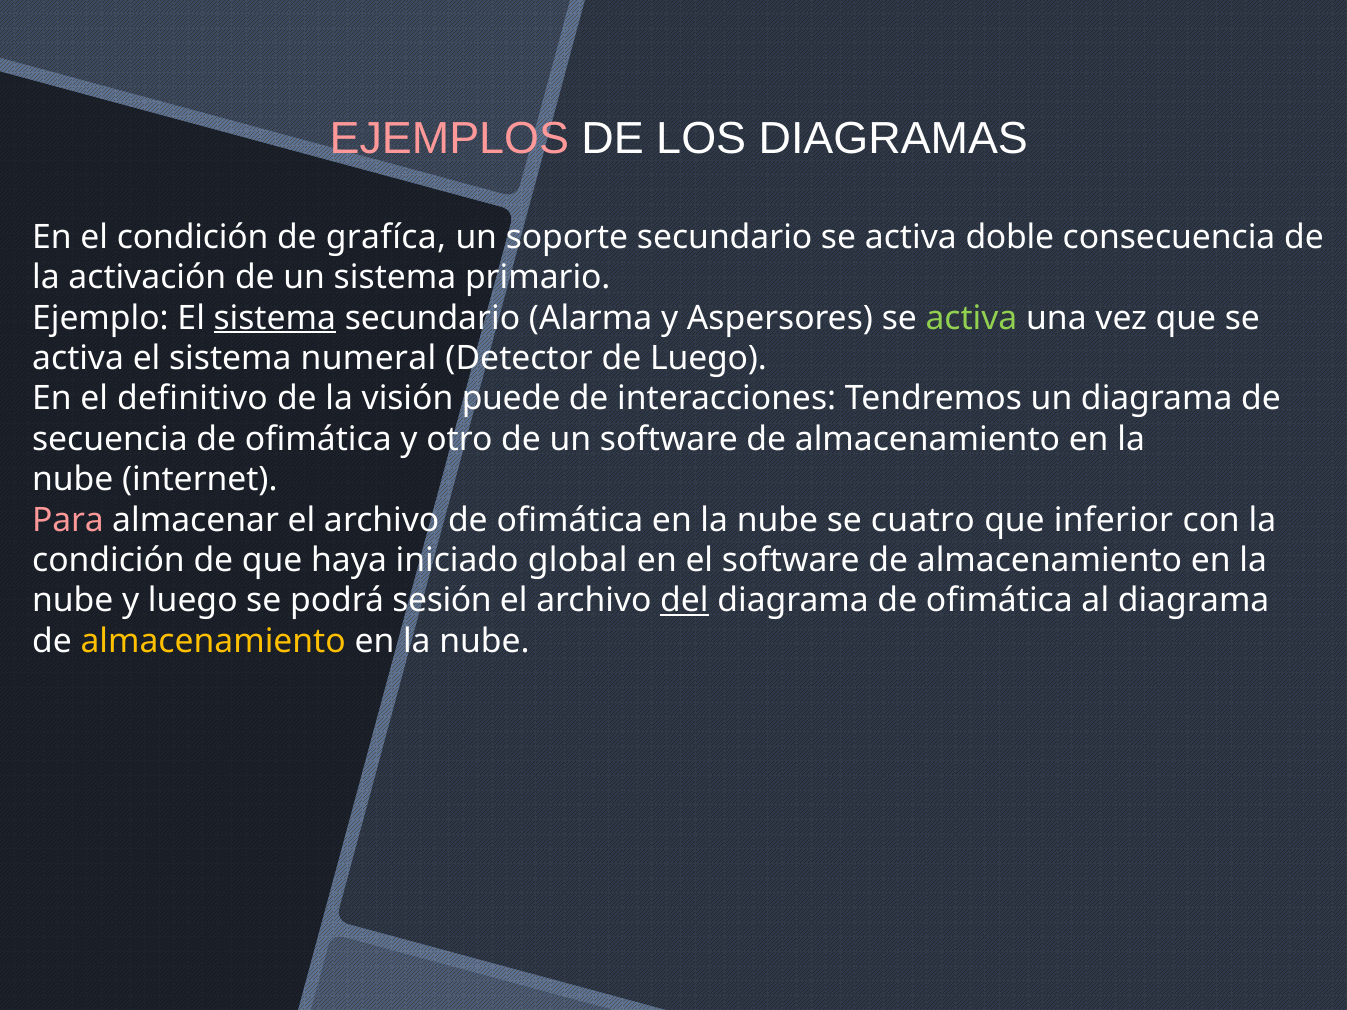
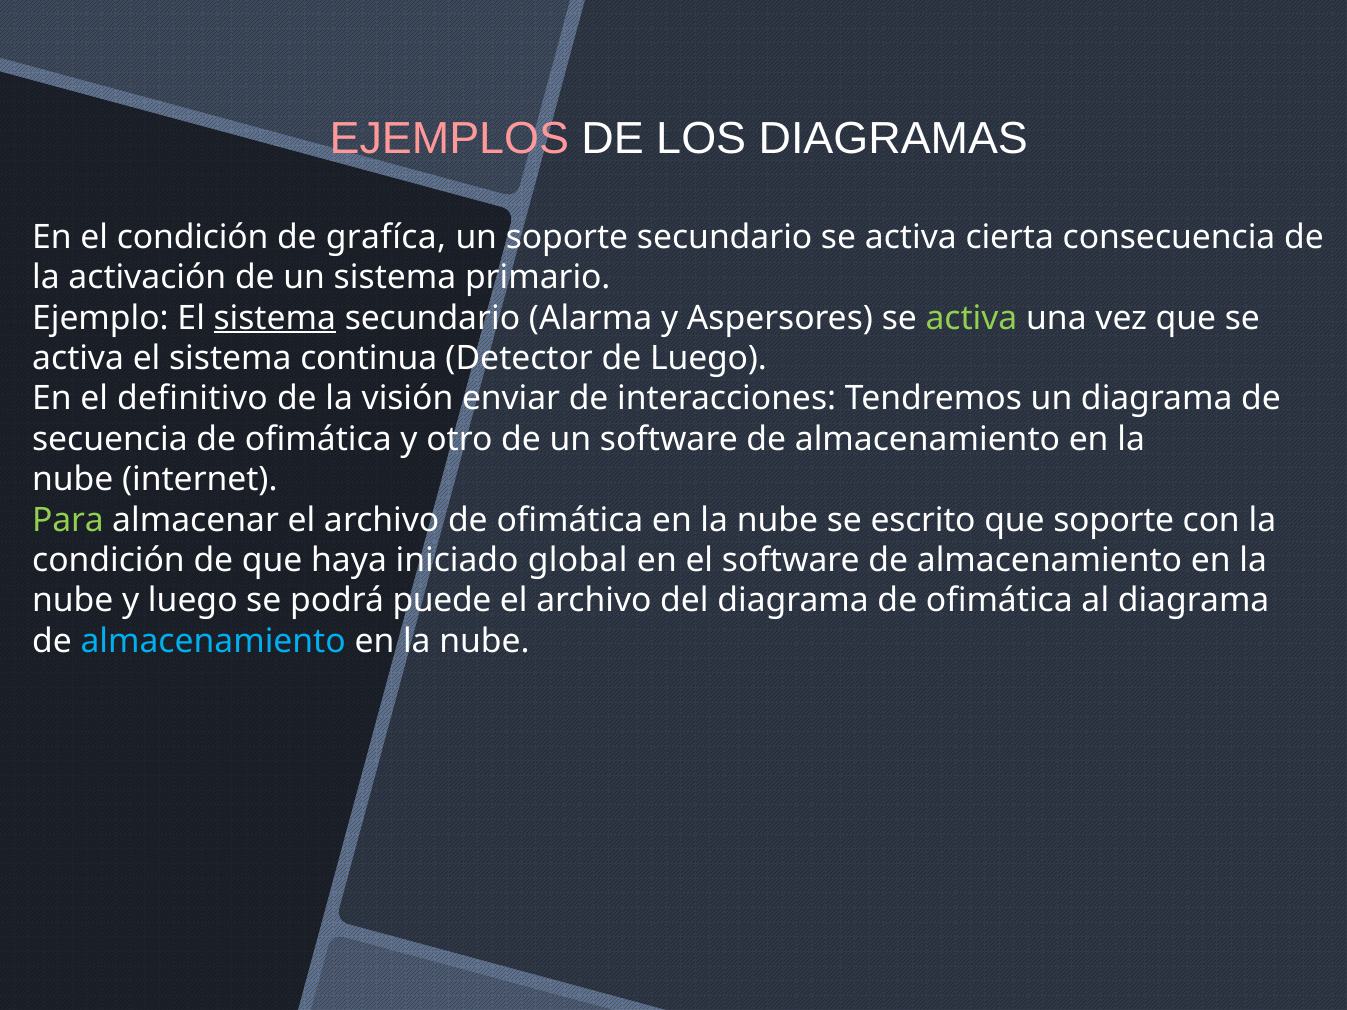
doble: doble -> cierta (1010, 237)
numeral: numeral -> continua (369, 358)
puede: puede -> enviar (511, 399)
Para colour: pink -> light green (68, 520)
cuatro: cuatro -> escrito (923, 520)
que inferior: inferior -> soporte (1114, 520)
sesión: sesión -> puede (442, 601)
del underline: present -> none (684, 601)
almacenamiento colour: yellow -> light blue (213, 641)
